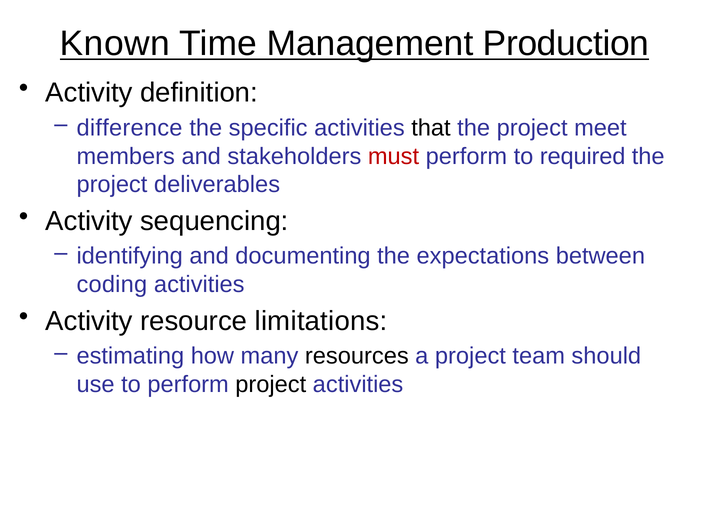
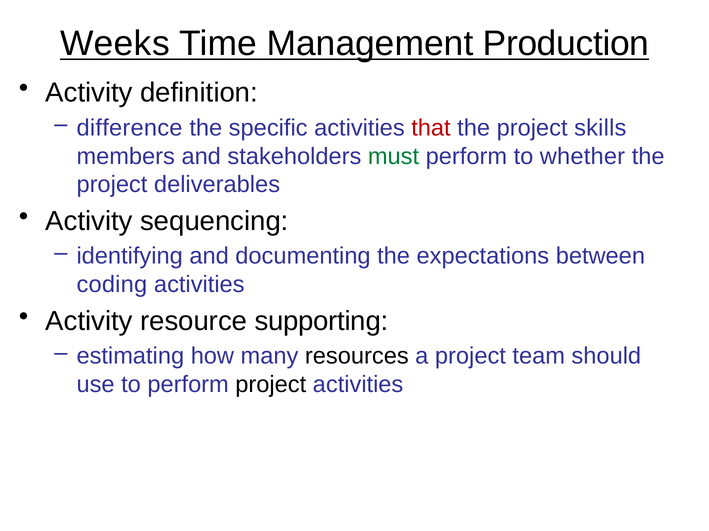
Known: Known -> Weeks (115, 44)
that colour: black -> red (431, 128)
meet: meet -> skills (600, 128)
must colour: red -> green (394, 156)
required: required -> whether (582, 156)
limitations: limitations -> supporting (321, 321)
